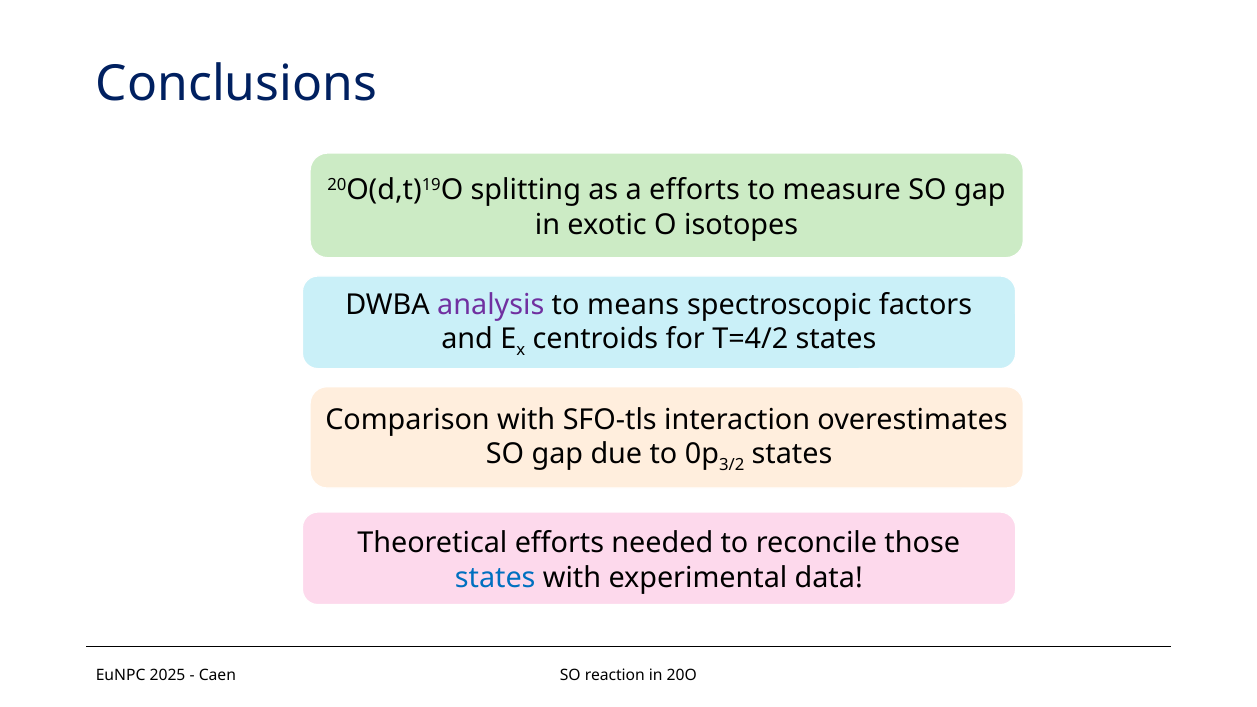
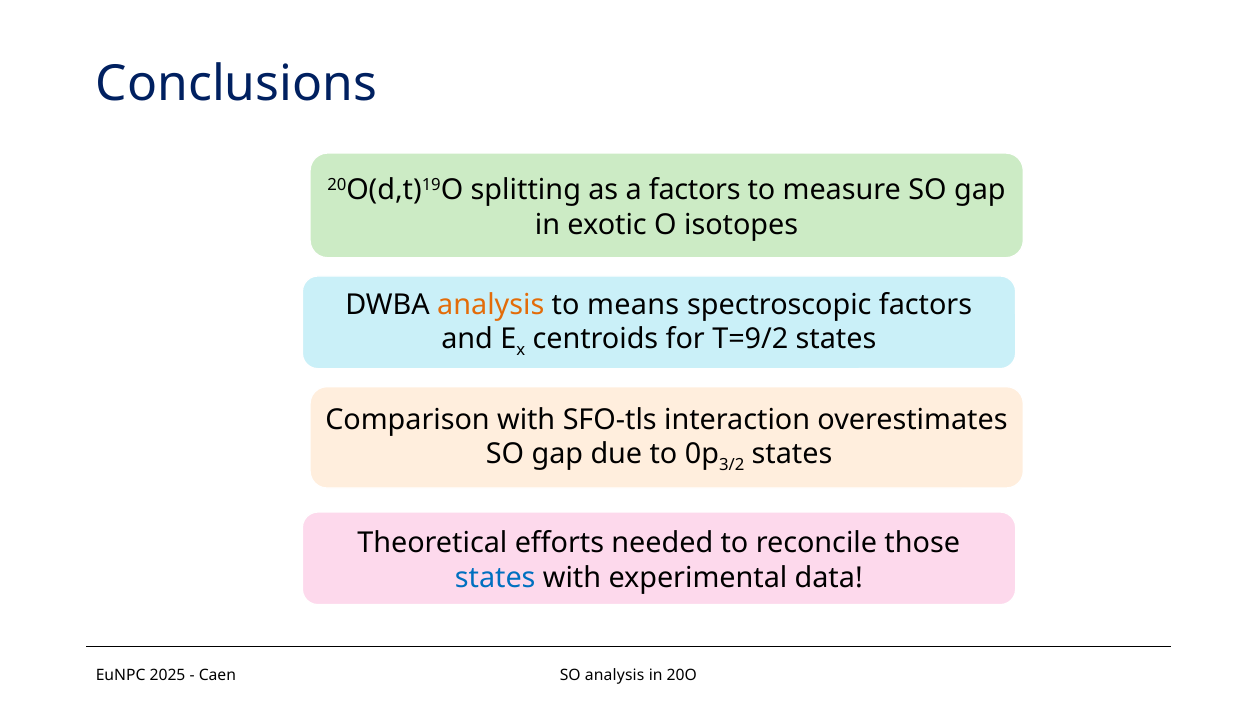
a efforts: efforts -> factors (695, 190)
analysis colour: purple -> orange (491, 305)
T=4/2: T=4/2 -> T=9/2 (750, 339)
SO reaction: reaction -> analysis (615, 675)
